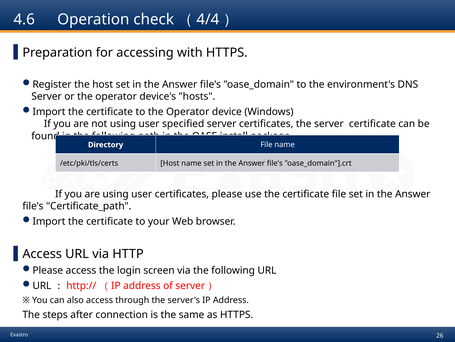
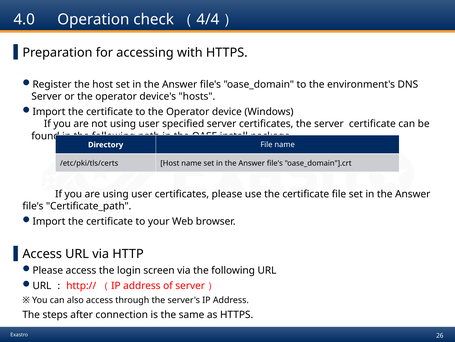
4.6: 4.6 -> 4.0 (24, 19)
